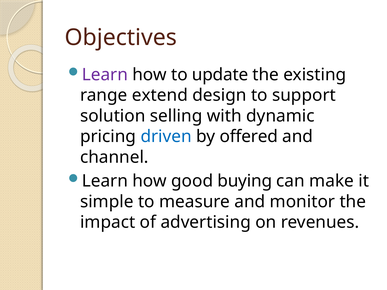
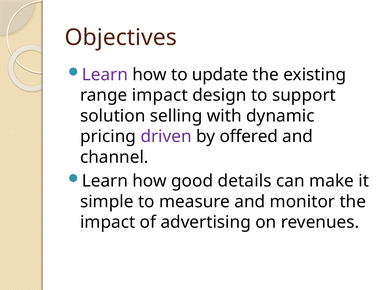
range extend: extend -> impact (160, 95)
driven colour: blue -> purple (166, 137)
buying: buying -> details (245, 181)
